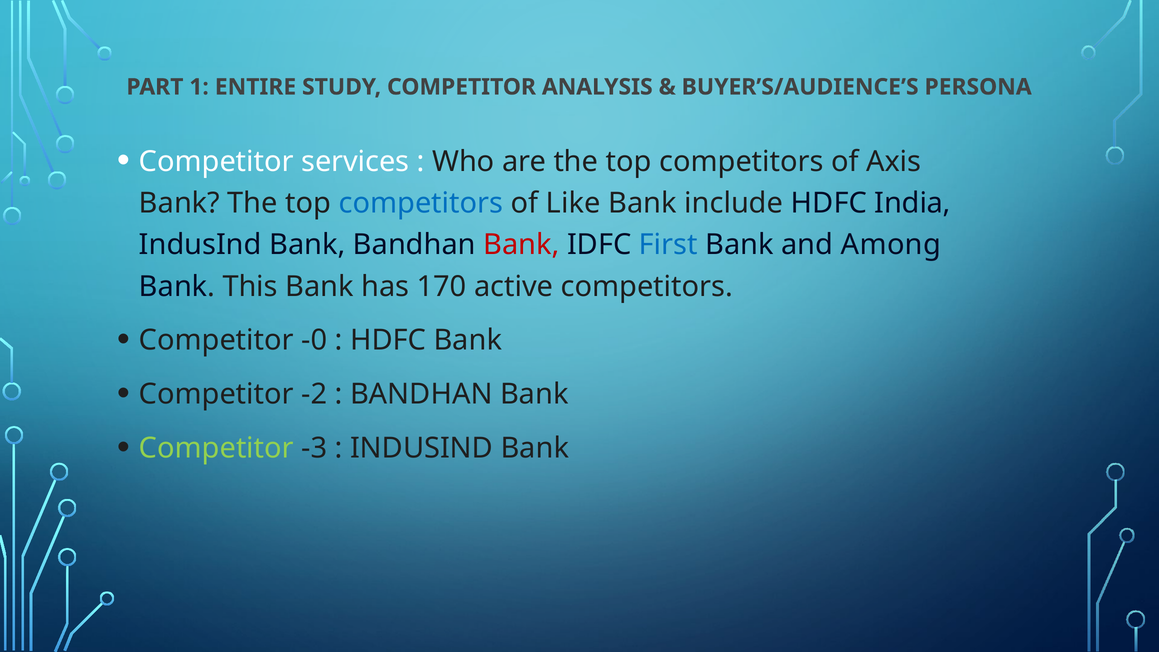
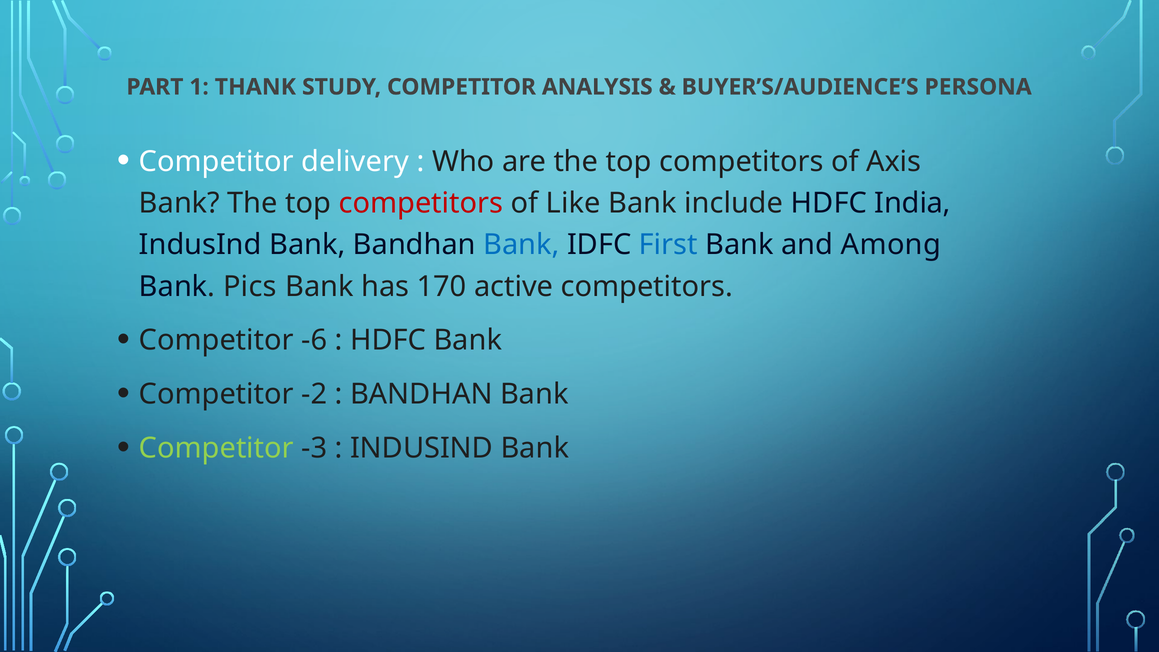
ENTIRE: ENTIRE -> THANK (255, 87)
services: services -> delivery (355, 161)
competitors colour: blue -> red (421, 203)
Bank colour: red -> blue (521, 245)
This: This -> Pics (250, 287)
-0: -0 -> -6 (314, 340)
